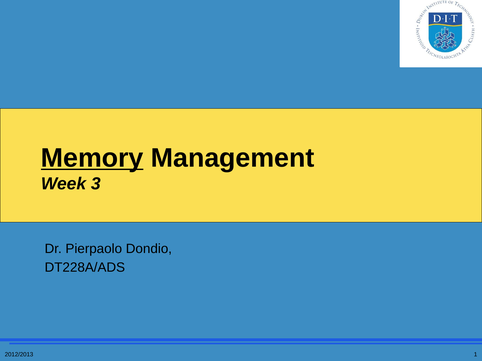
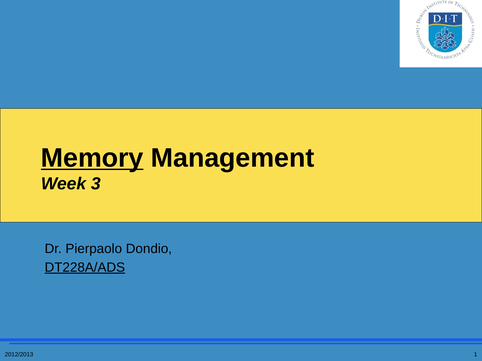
DT228A/ADS underline: none -> present (85, 268)
